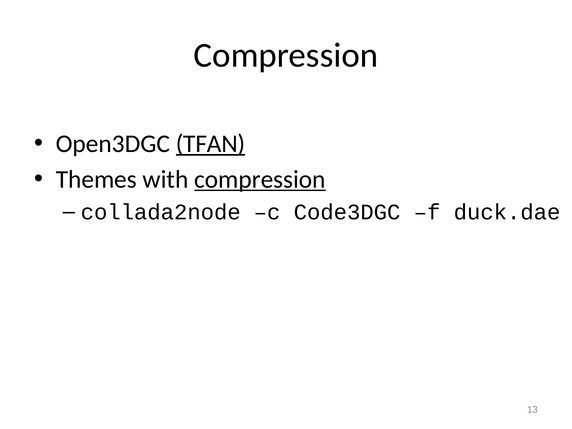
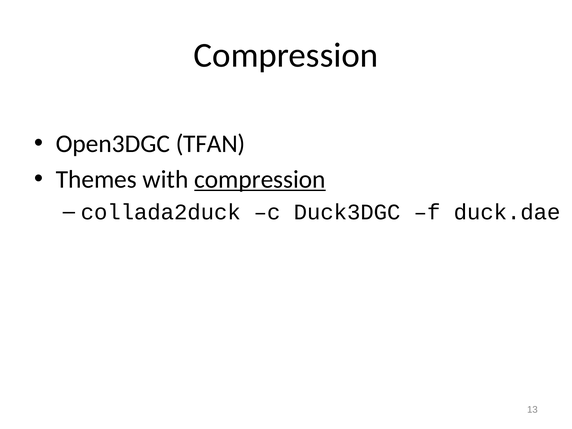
TFAN underline: present -> none (211, 144)
collada2node: collada2node -> collada2duck (161, 212)
Code3DGC: Code3DGC -> Duck3DGC (347, 212)
